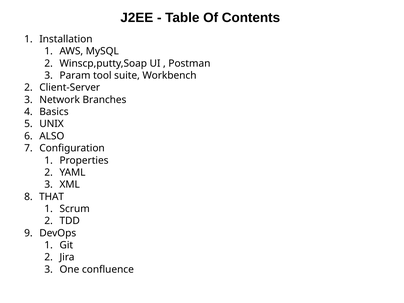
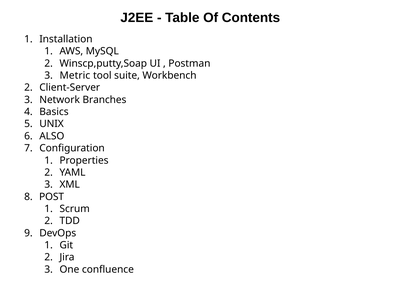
Param: Param -> Metric (75, 76)
THAT: THAT -> POST (52, 197)
